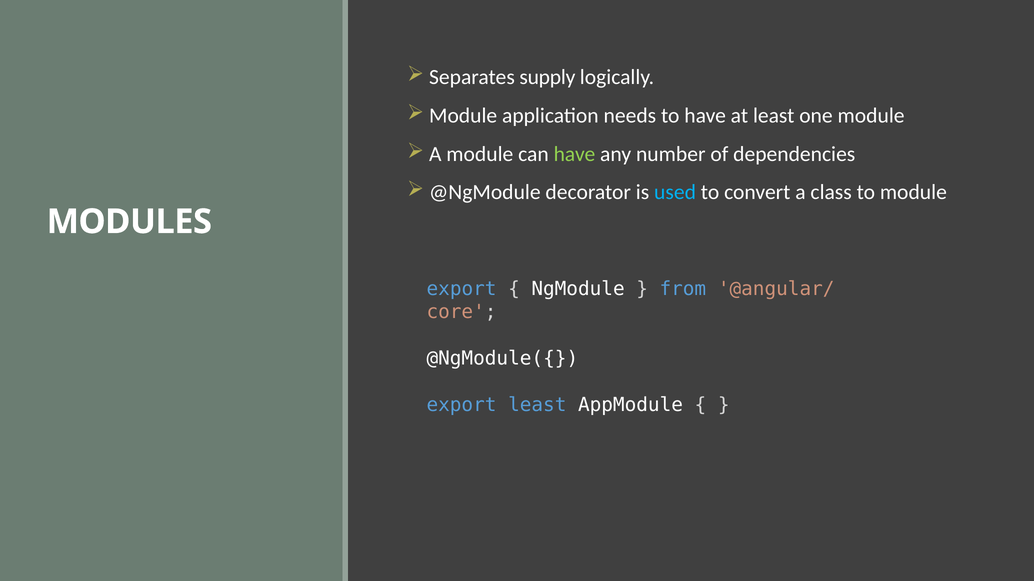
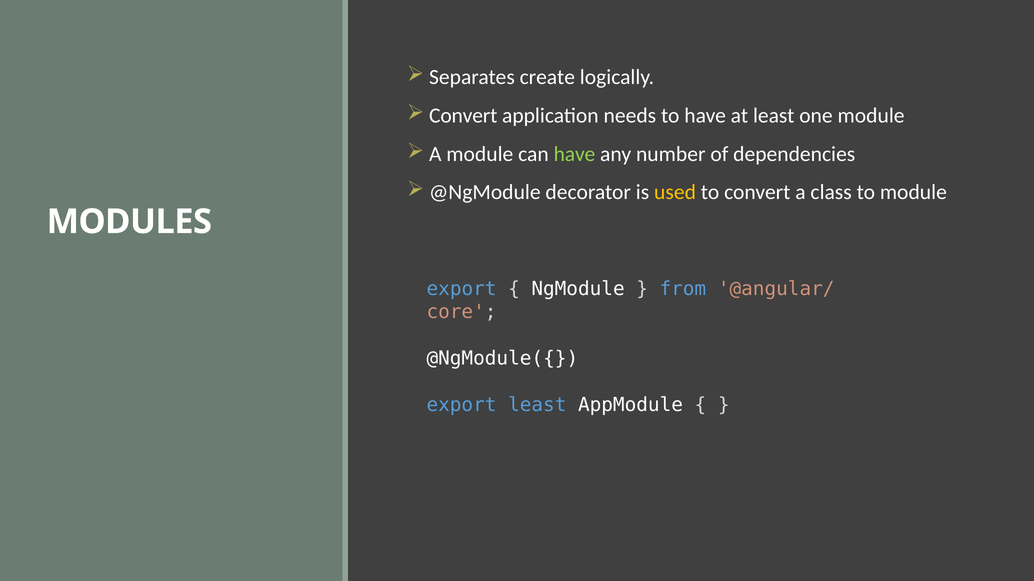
supply: supply -> create (547, 77)
Module: Module -> Convert (463, 116)
used colour: light blue -> yellow (675, 193)
